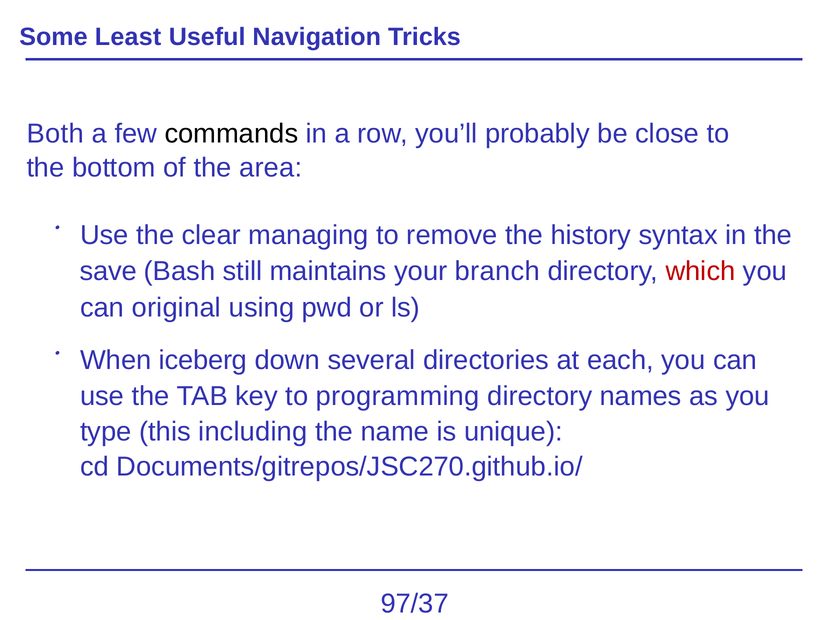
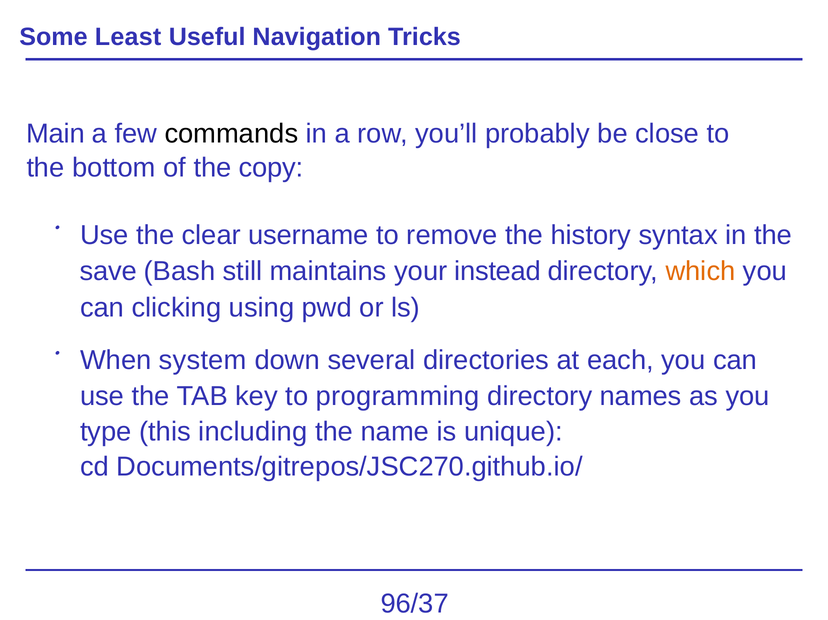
Both: Both -> Main (55, 134)
area: area -> copy (271, 168)
managing: managing -> username (309, 236)
branch: branch -> instead (498, 272)
which colour: red -> orange (700, 272)
original: original -> clicking (176, 308)
iceberg: iceberg -> system (203, 361)
97/37: 97/37 -> 96/37 (415, 604)
